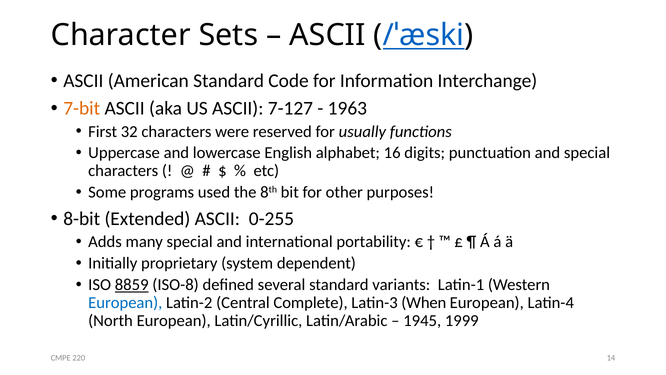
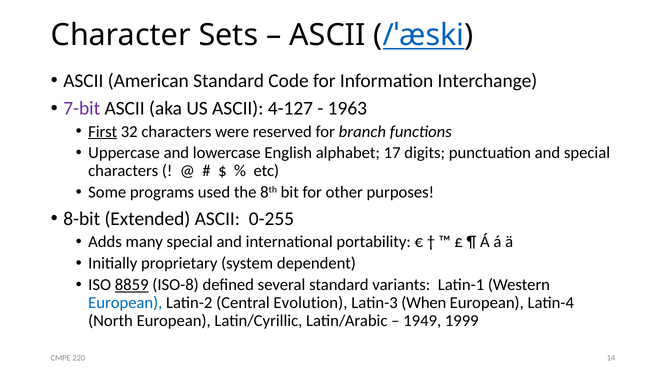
7-bit colour: orange -> purple (82, 108)
7-127: 7-127 -> 4-127 (290, 108)
First underline: none -> present (103, 131)
usually: usually -> branch (362, 131)
16: 16 -> 17 (392, 153)
Complete: Complete -> Evolution (310, 302)
1945: 1945 -> 1949 (422, 320)
